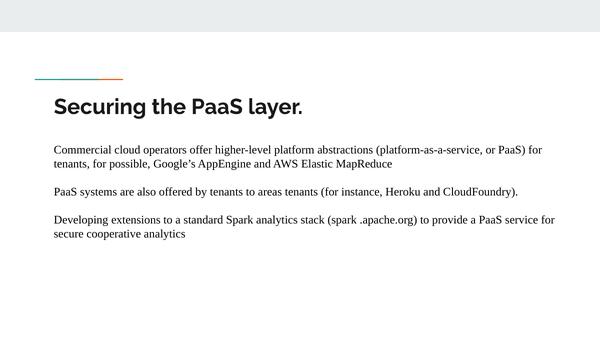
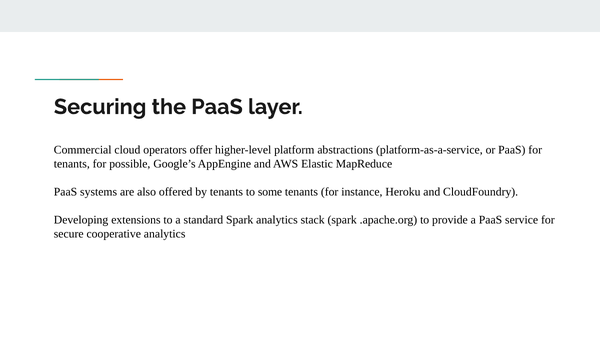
areas: areas -> some (270, 192)
